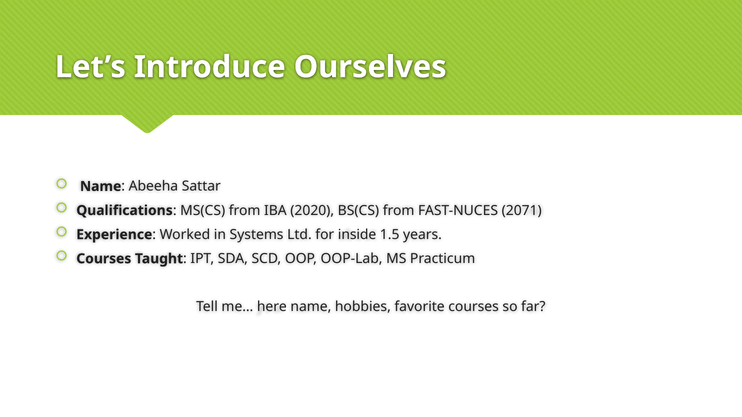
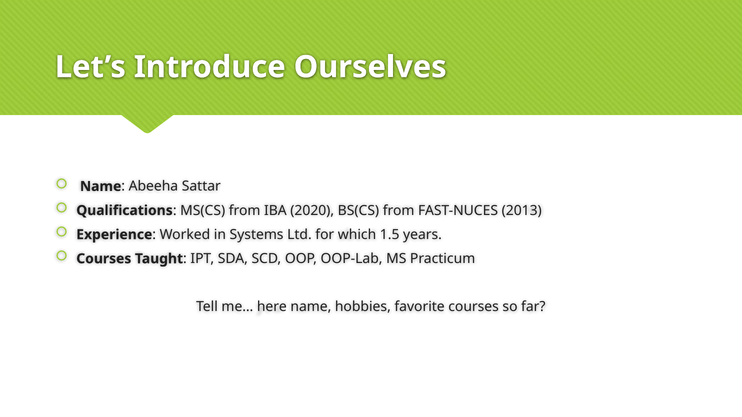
2071: 2071 -> 2013 (522, 211)
inside: inside -> which (357, 235)
